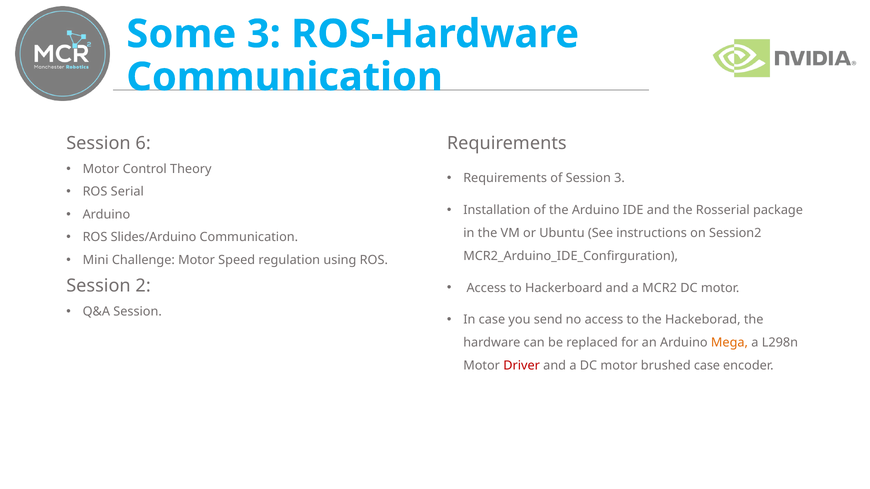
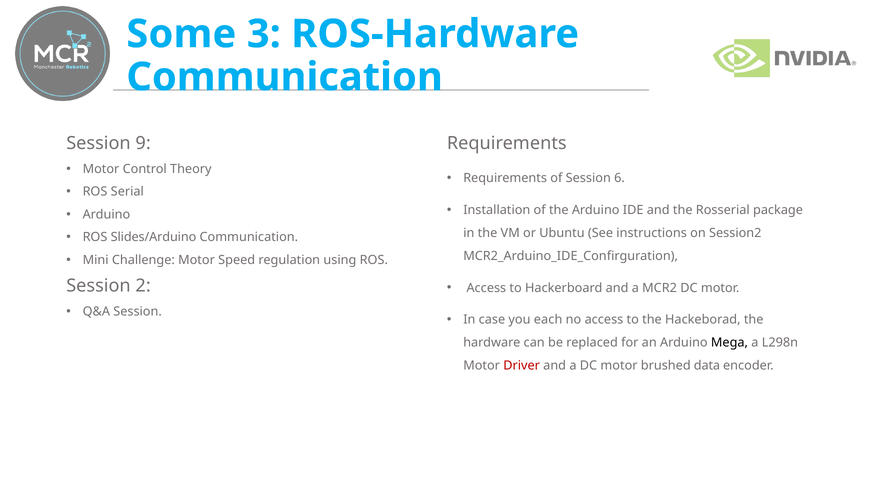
6: 6 -> 9 (143, 143)
Session 3: 3 -> 6 (620, 178)
send: send -> each (548, 320)
Mega colour: orange -> black (729, 343)
brushed case: case -> data (707, 366)
